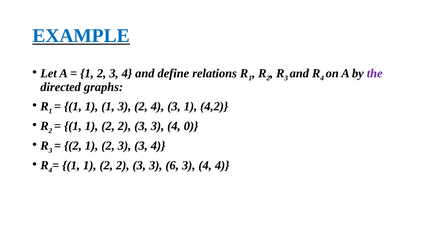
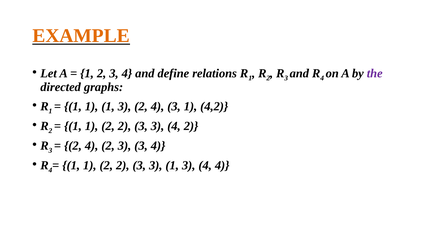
EXAMPLE colour: blue -> orange (81, 36)
3 4 0: 0 -> 2 (191, 126)
1: 1 -> 4 (92, 146)
3 3 6: 6 -> 1 (172, 165)
